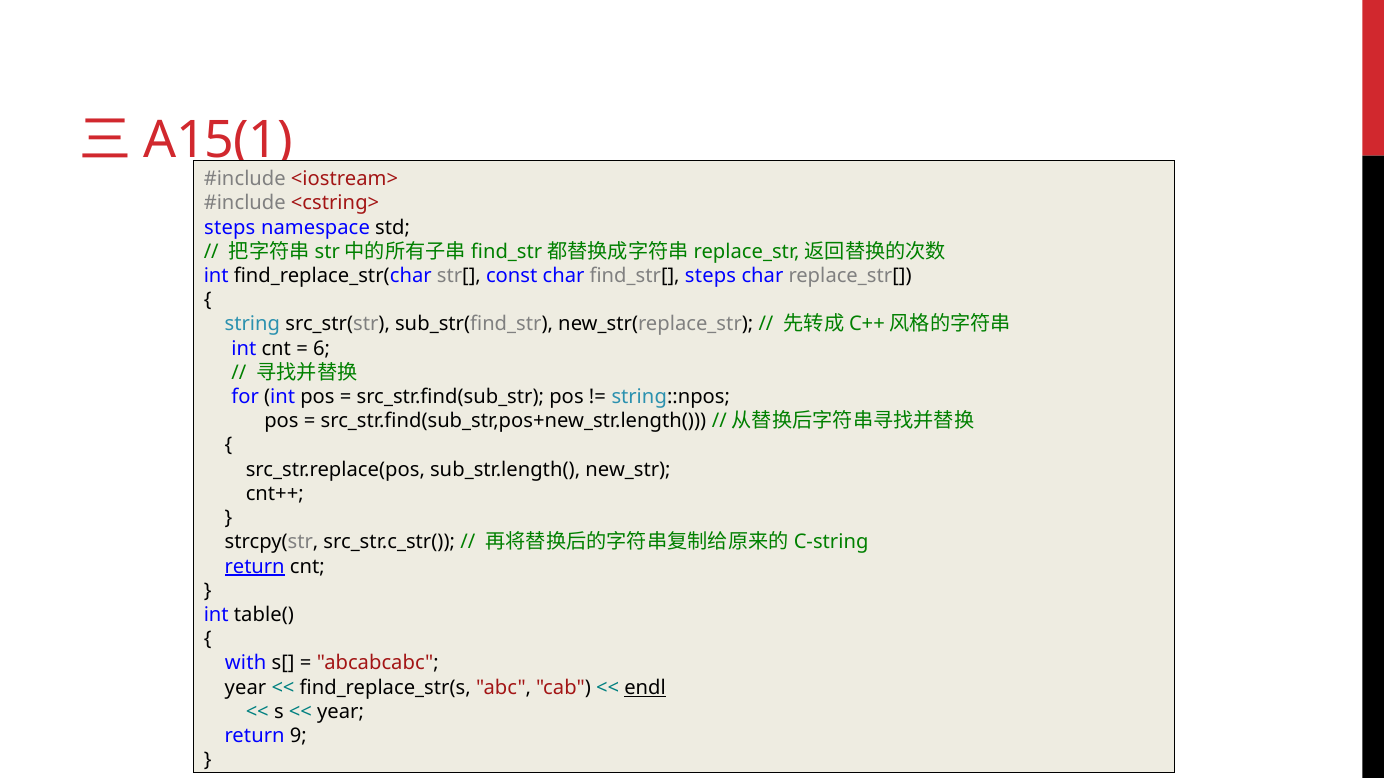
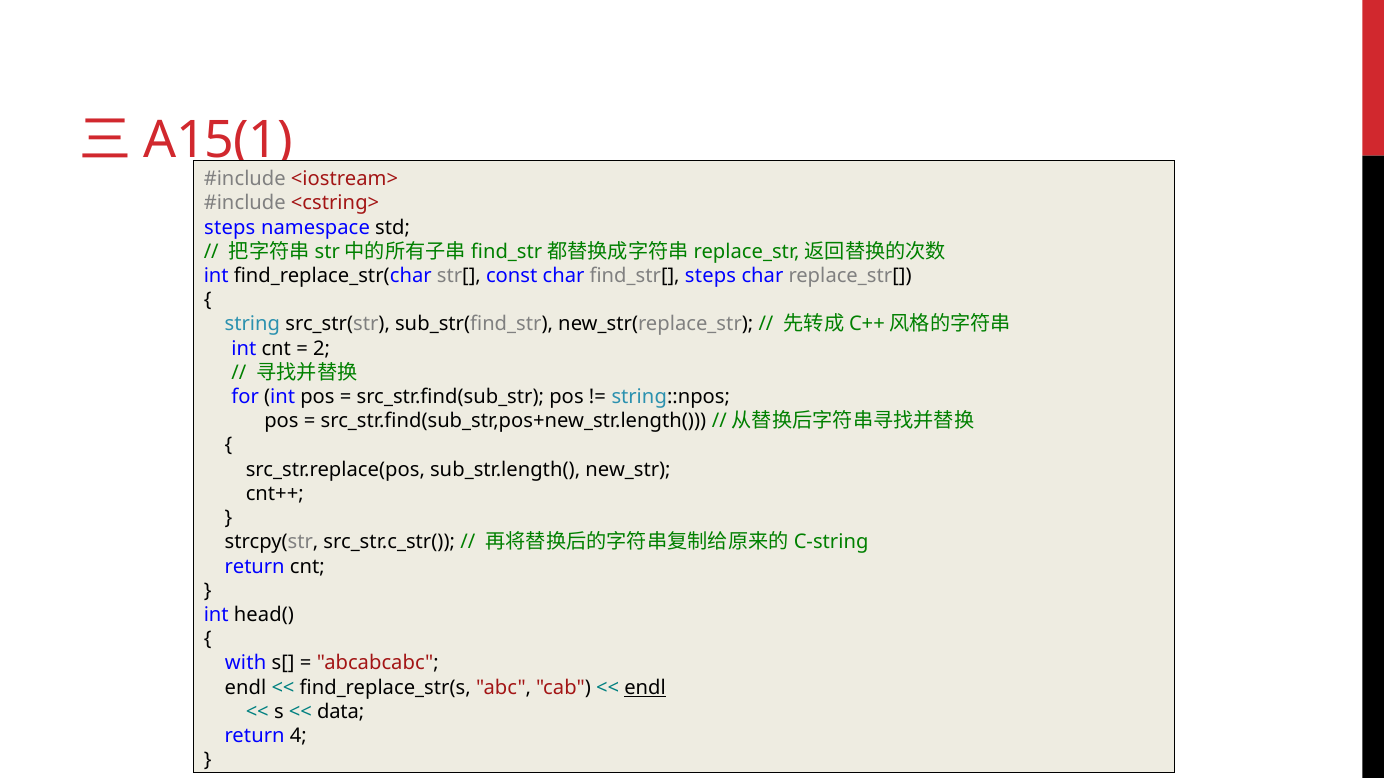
6: 6 -> 2 (322, 349)
return underline: present -> none (255, 567)
table(: table( -> head( (264, 615)
year: year -> endl (245, 688)
year: year -> data (341, 712)
9: 9 -> 4 (298, 736)
